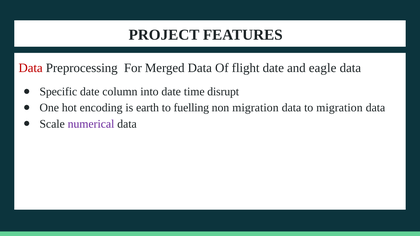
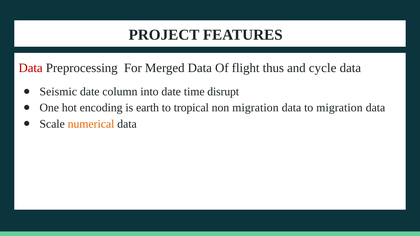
flight date: date -> thus (273, 68)
eagle: eagle -> cycle (323, 68)
Specific: Specific -> Seismic (58, 92)
fuelling: fuelling -> tropical (191, 108)
numerical colour: purple -> orange (91, 124)
